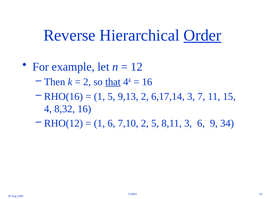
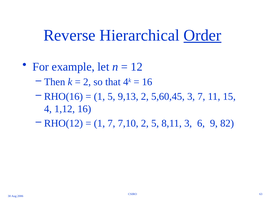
that underline: present -> none (113, 82)
6,17,14: 6,17,14 -> 5,60,45 (168, 96)
8,32: 8,32 -> 1,12 (65, 109)
1 6: 6 -> 7 (111, 123)
34: 34 -> 82 (227, 123)
